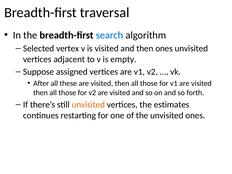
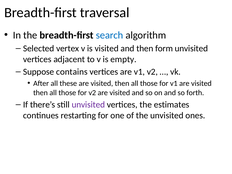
then ones: ones -> form (164, 48)
assigned: assigned -> contains (72, 72)
unvisited colour: orange -> purple (88, 105)
